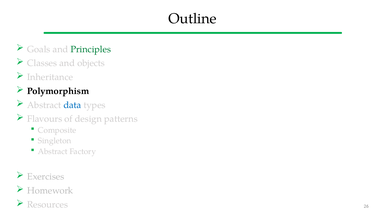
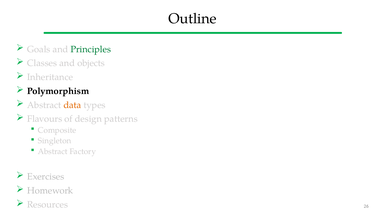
data colour: blue -> orange (72, 105)
